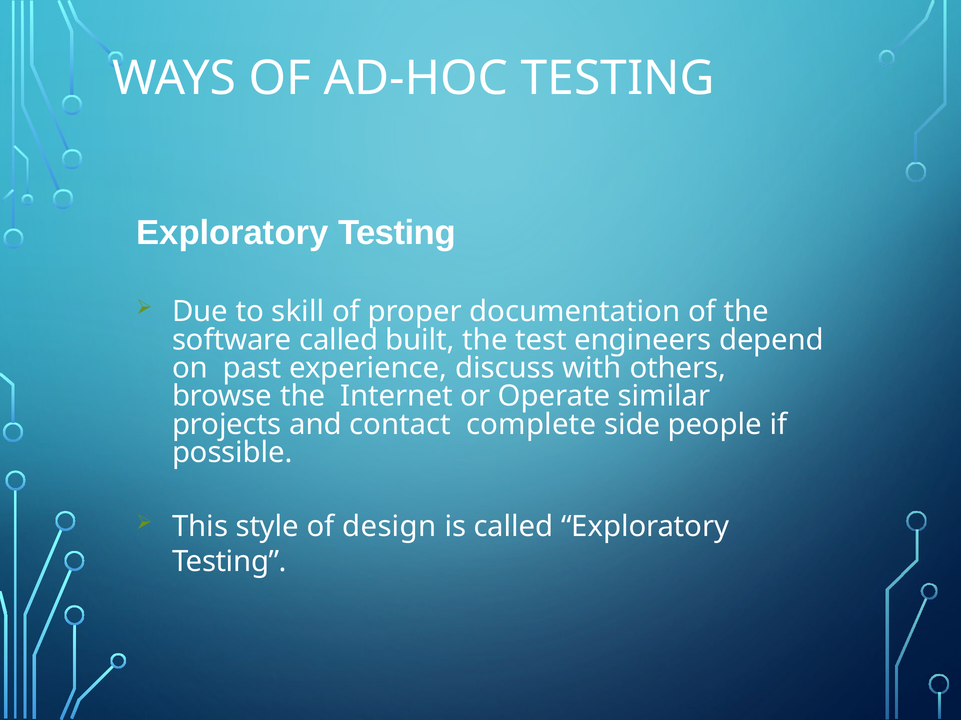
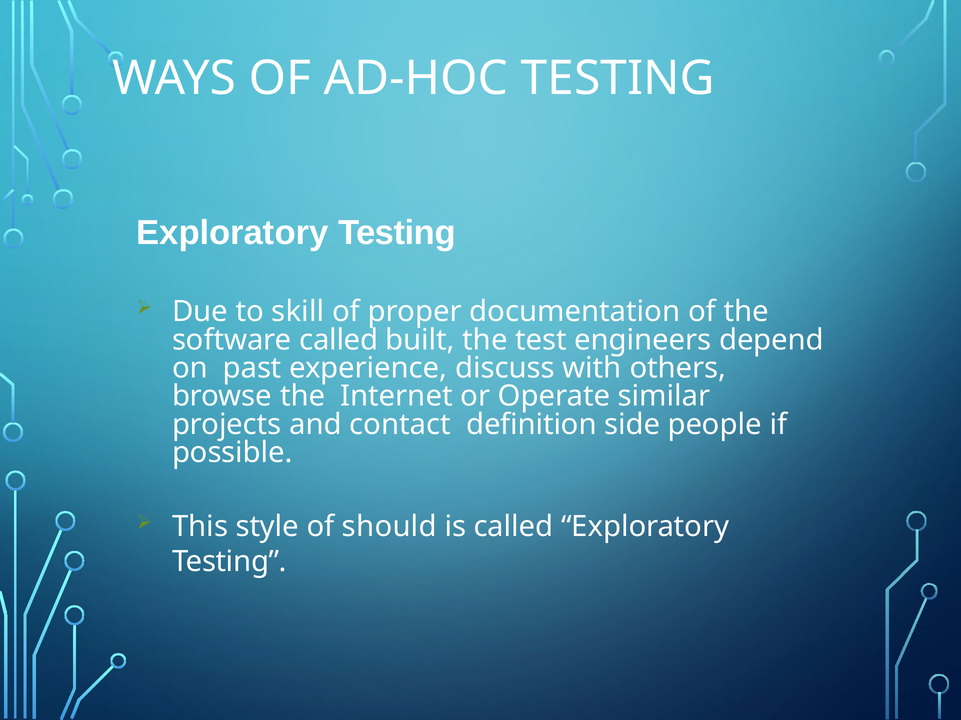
complete: complete -> definition (531, 425)
design: design -> should (389, 527)
